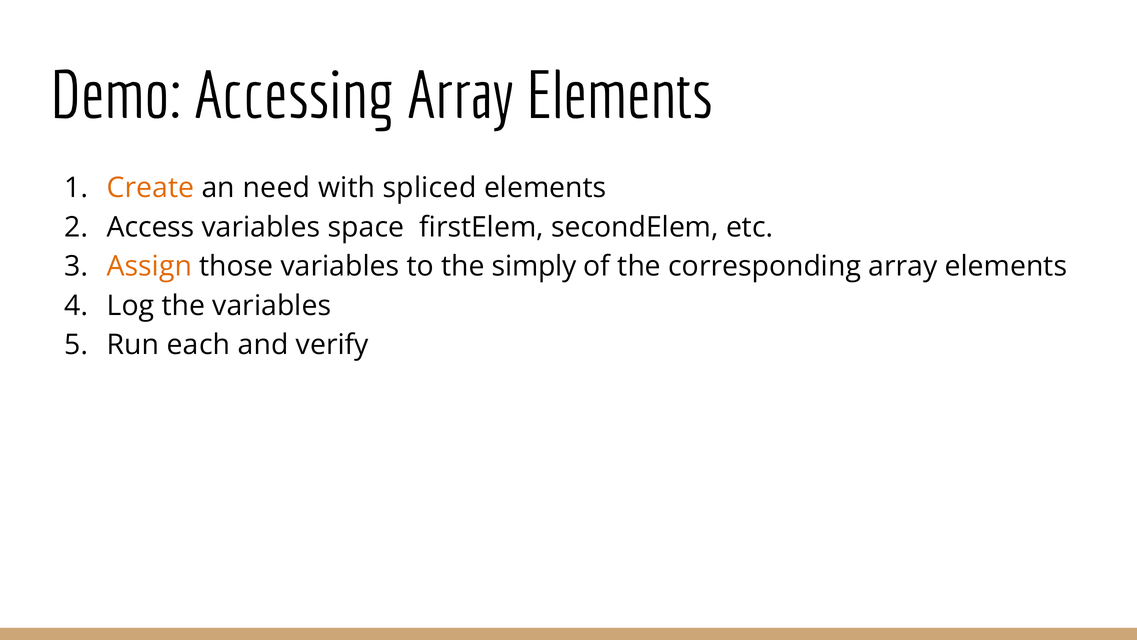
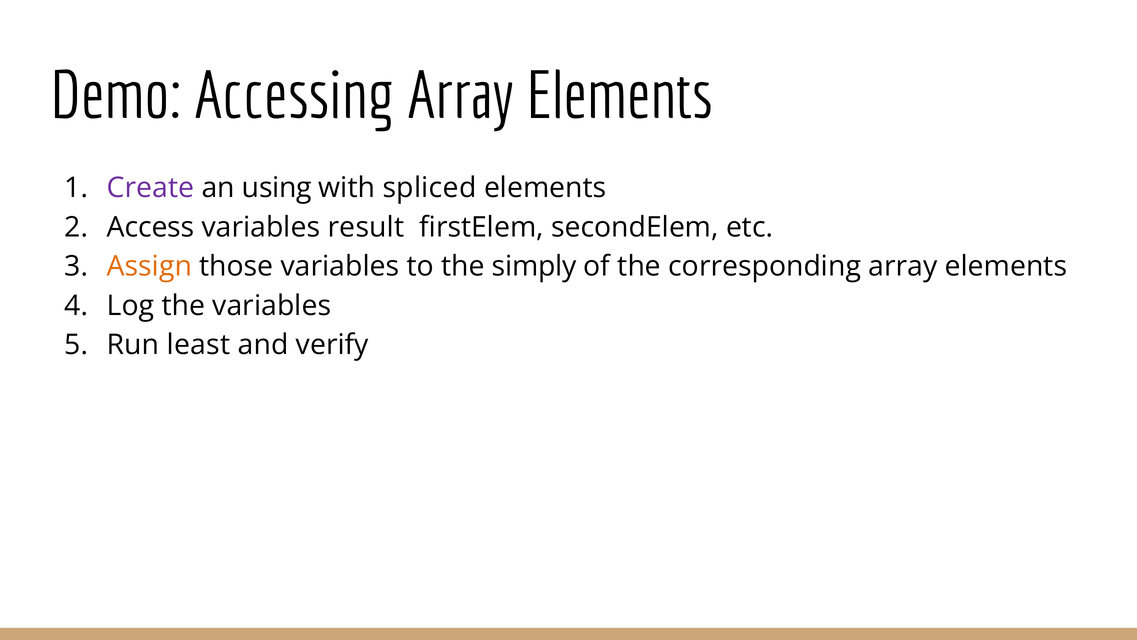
Create colour: orange -> purple (151, 188)
need: need -> using (277, 188)
space: space -> result (366, 227)
each: each -> least (199, 345)
